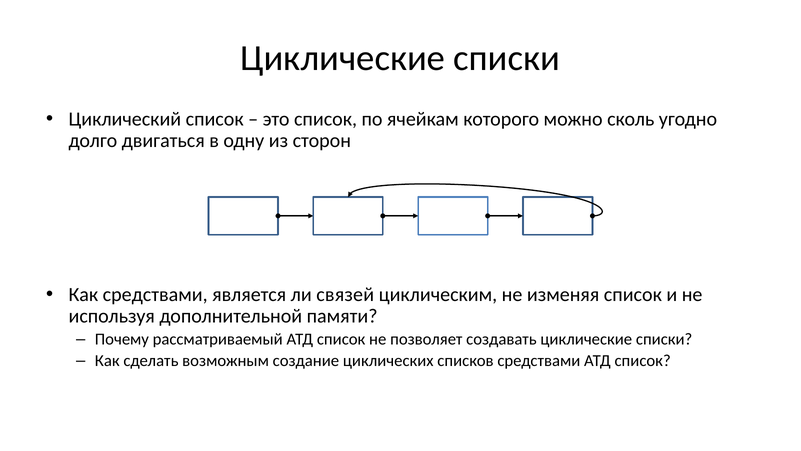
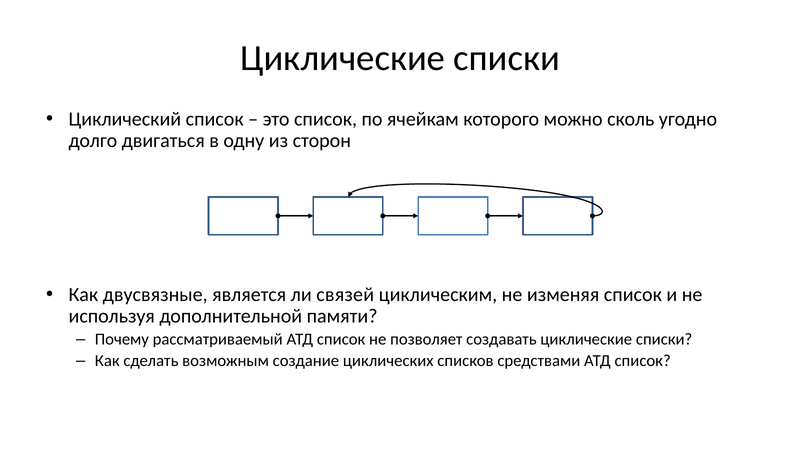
Как средствами: средствами -> двусвязные (155, 294)
